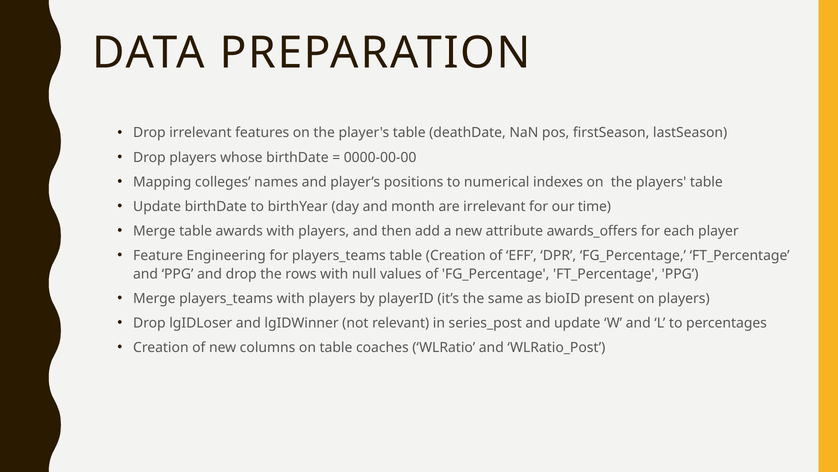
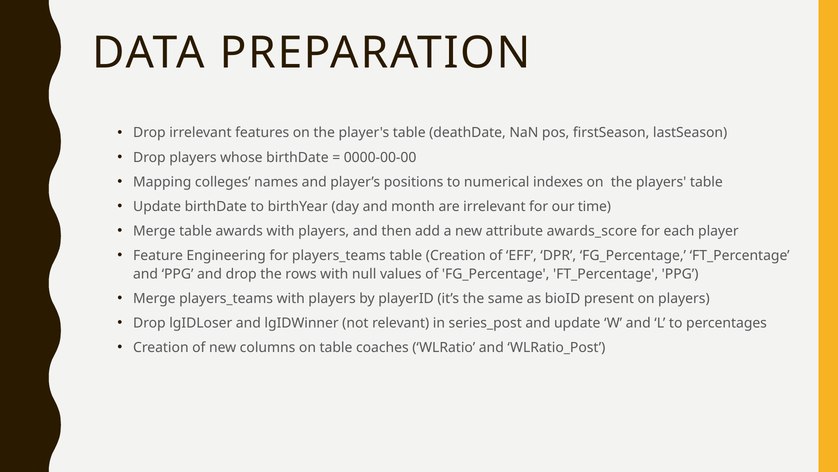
awards_offers: awards_offers -> awards_score (592, 231)
